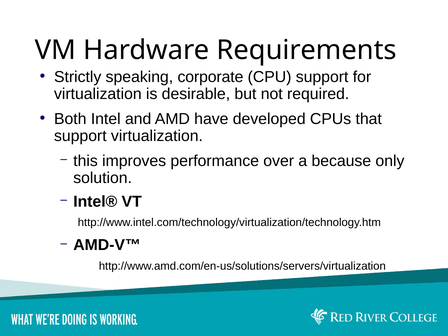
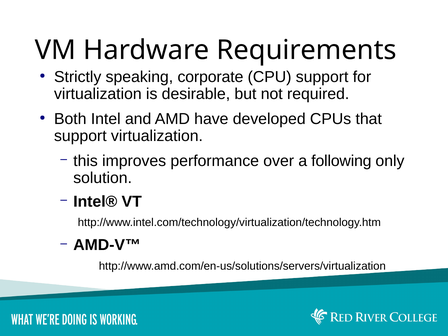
because: because -> following (341, 161)
